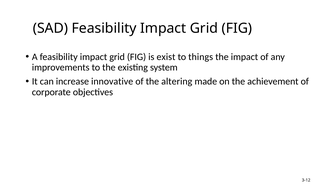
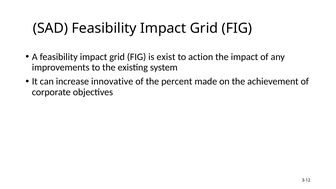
things: things -> action (201, 57)
altering: altering -> percent (177, 81)
